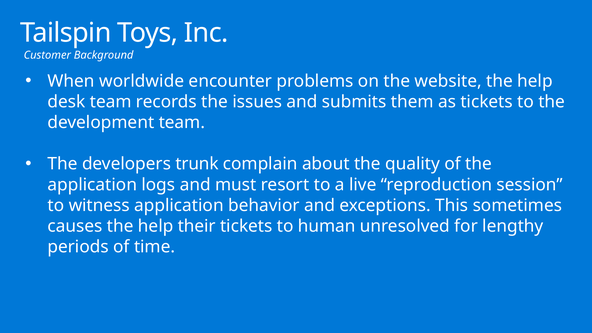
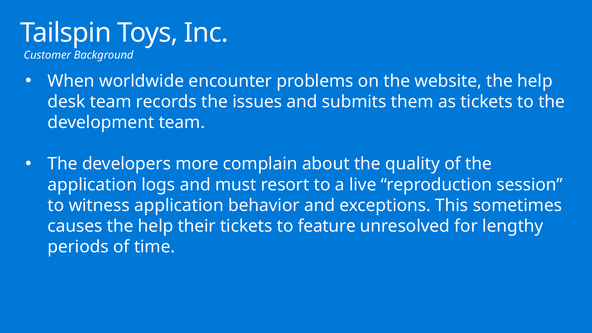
trunk: trunk -> more (197, 164)
human: human -> feature (327, 226)
